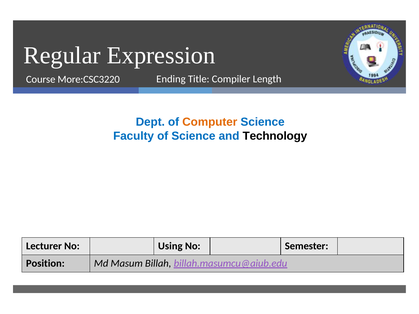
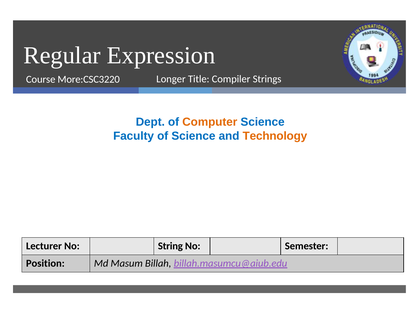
Ending: Ending -> Longer (171, 79)
Length: Length -> Strings (267, 79)
Technology colour: black -> orange (275, 136)
Using: Using -> String (170, 246)
